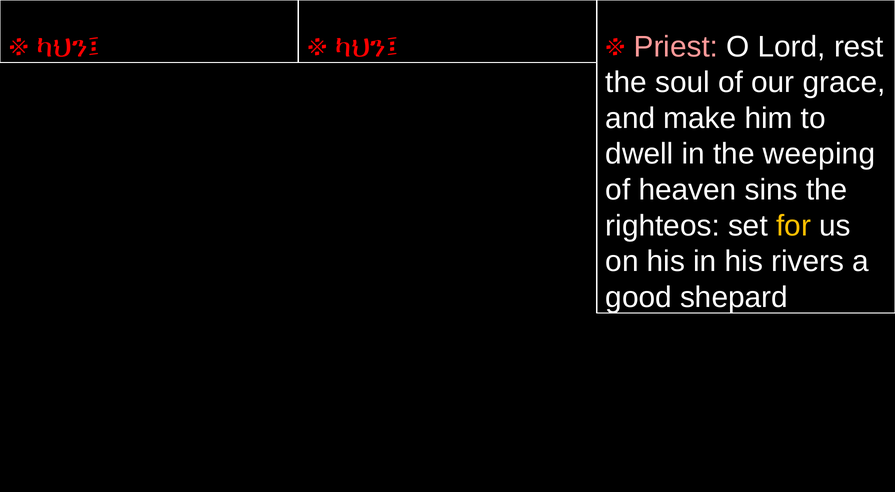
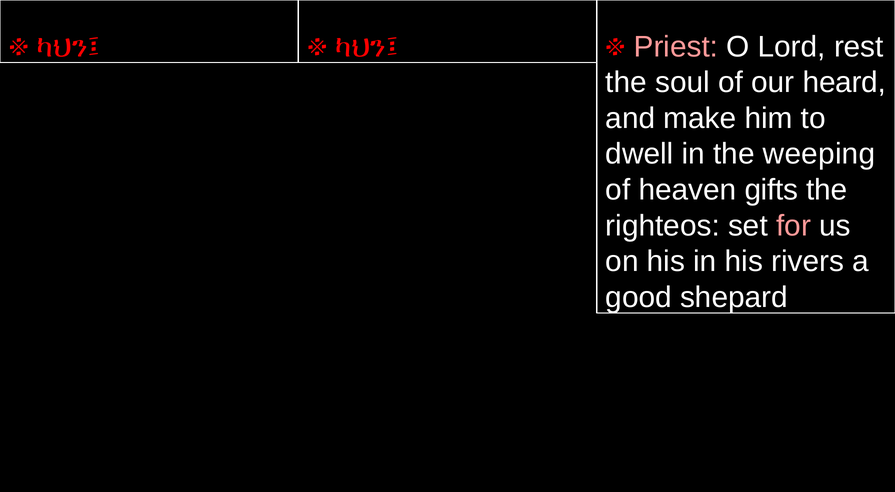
grace: grace -> heard (844, 83)
sins: sins -> gifts (771, 190)
for colour: yellow -> pink (794, 226)
